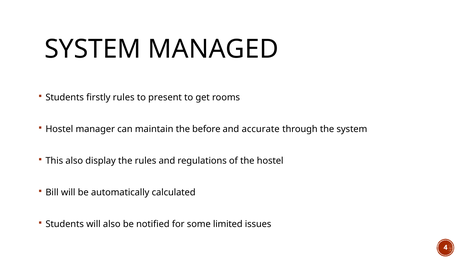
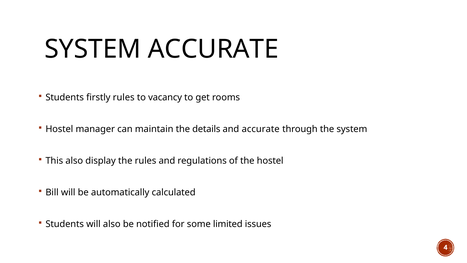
SYSTEM MANAGED: MANAGED -> ACCURATE (213, 49)
present: present -> vacancy (165, 97)
before: before -> details (206, 129)
